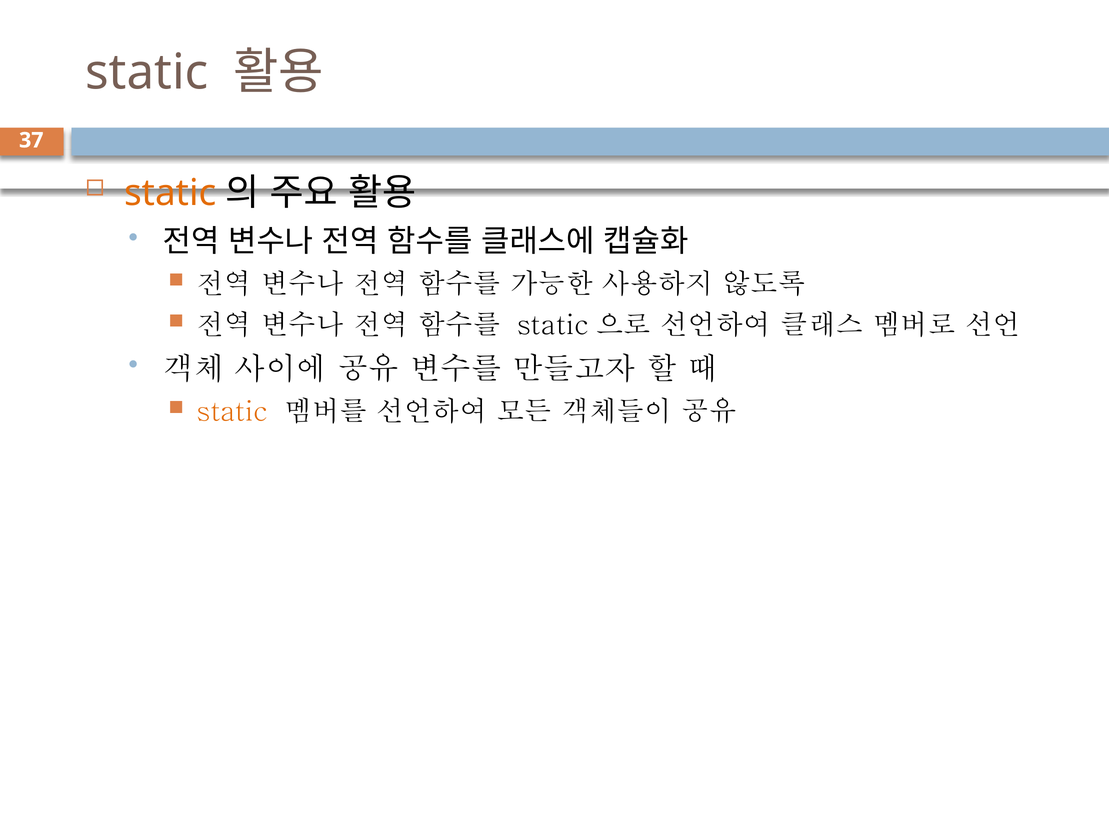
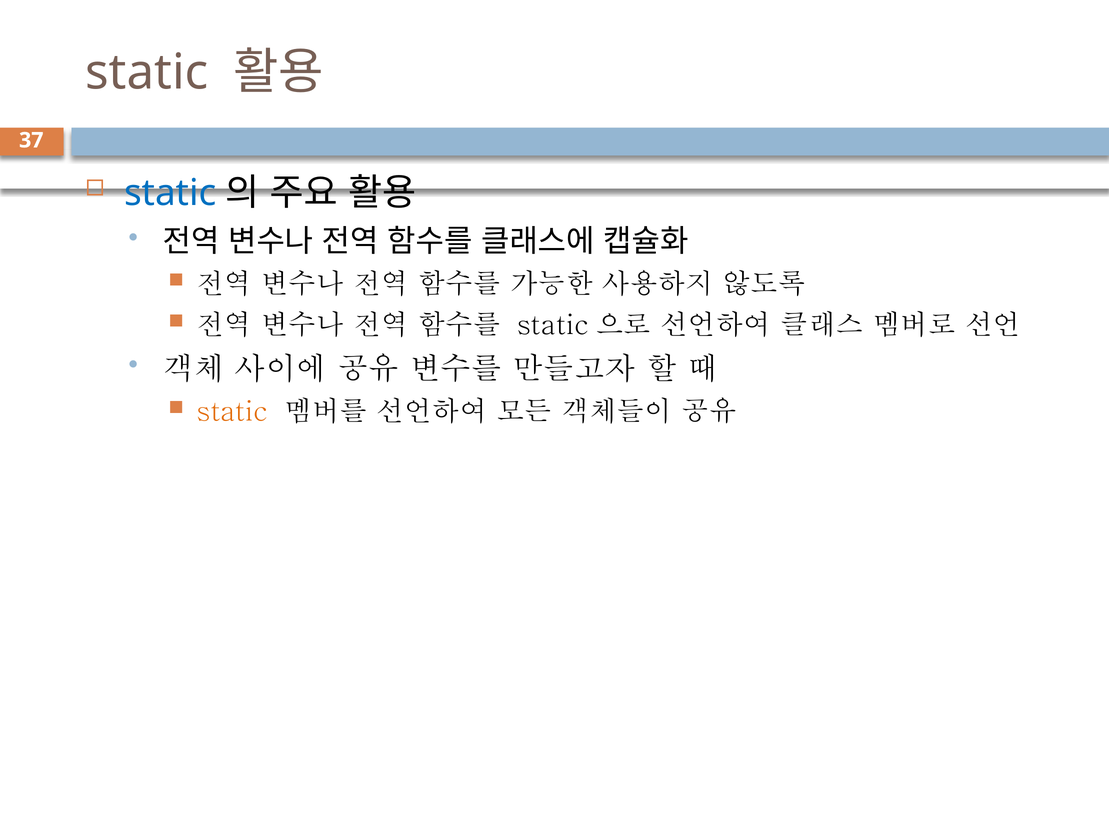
static colour: orange -> blue (170, 193)
